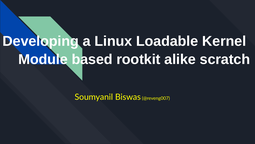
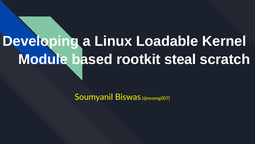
alike: alike -> steal (180, 59)
